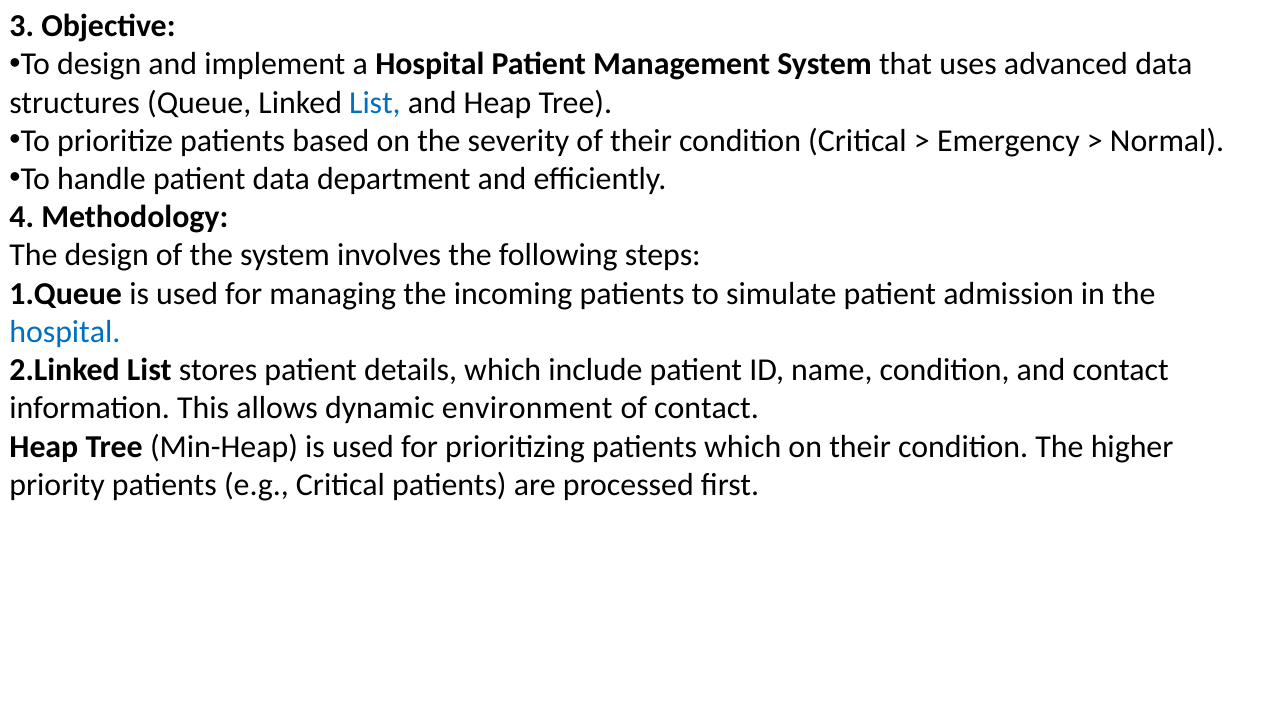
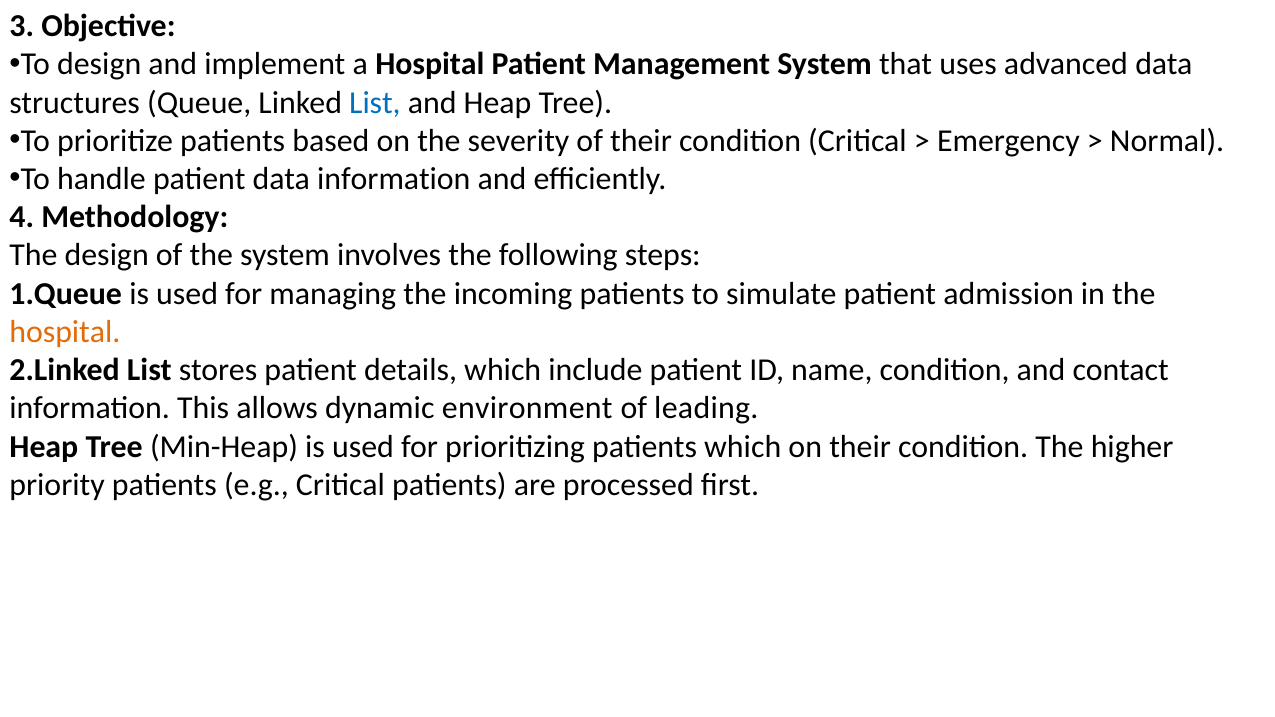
data department: department -> information (394, 179)
hospital colour: blue -> orange (65, 332)
of contact: contact -> leading (706, 409)
